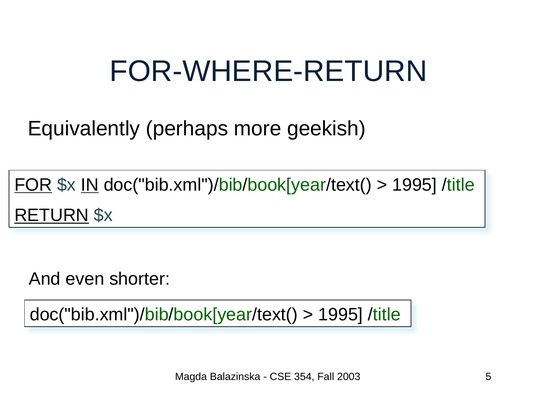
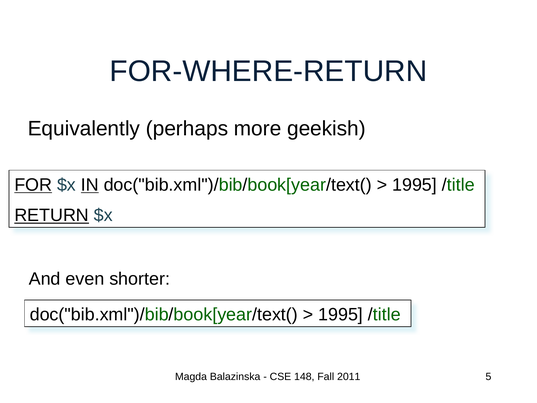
354: 354 -> 148 (304, 377)
2003: 2003 -> 2011 (349, 377)
